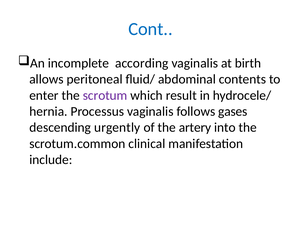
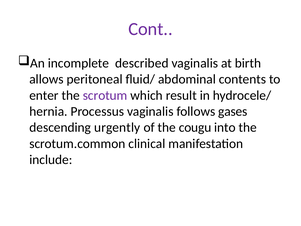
Cont colour: blue -> purple (150, 29)
according: according -> described (142, 63)
artery: artery -> cougu (195, 127)
